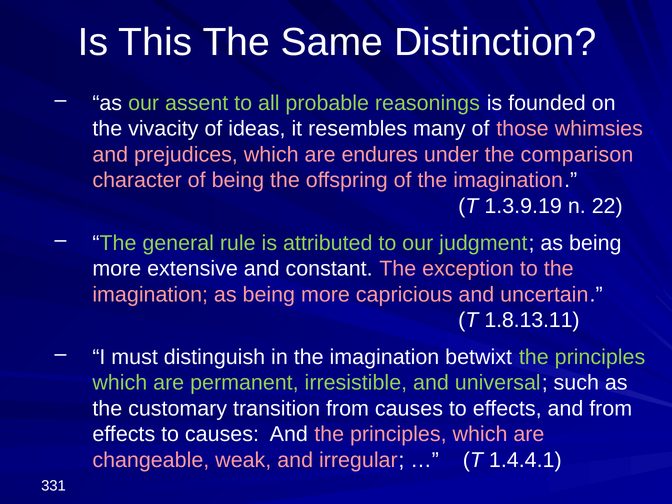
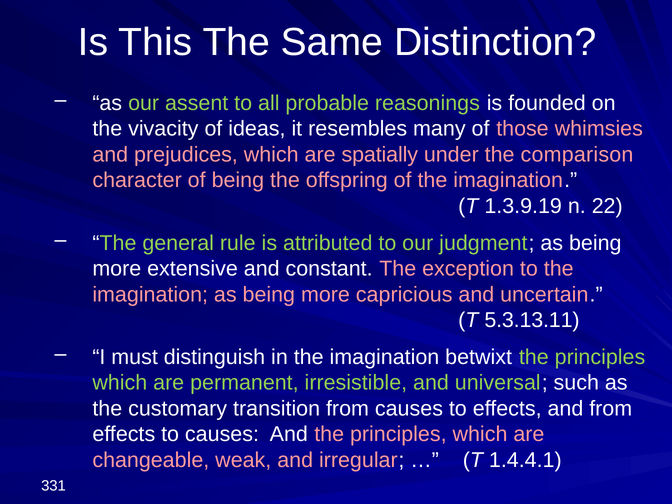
endures: endures -> spatially (380, 155)
1.8.13.11: 1.8.13.11 -> 5.3.13.11 (532, 320)
